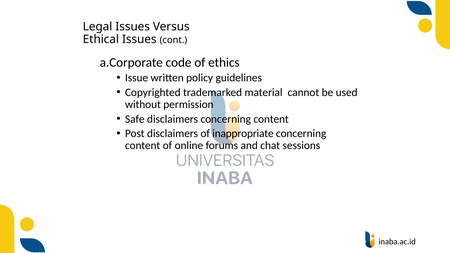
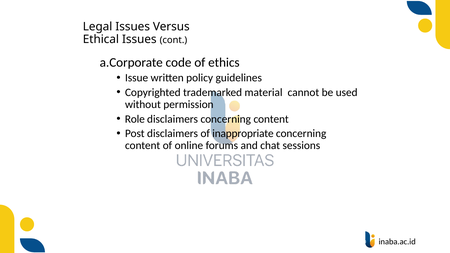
Safe: Safe -> Role (135, 119)
